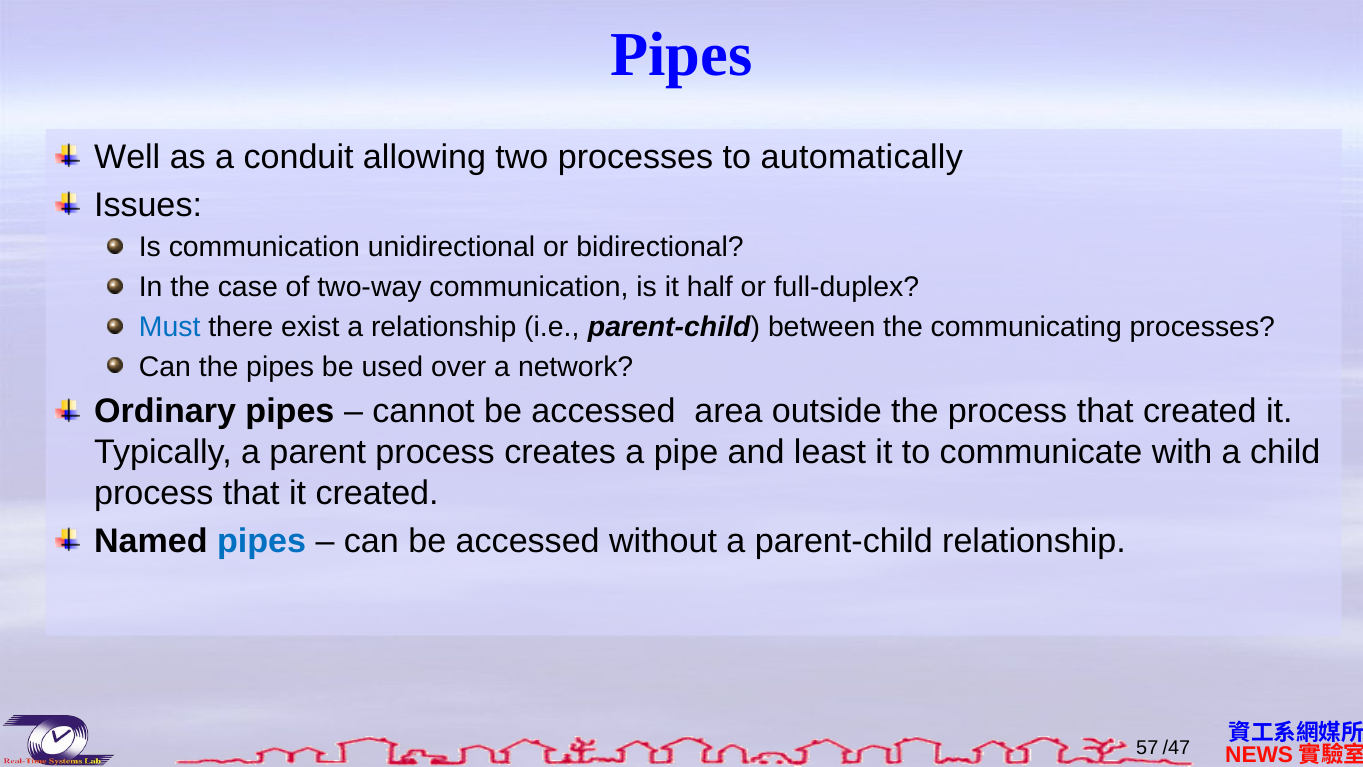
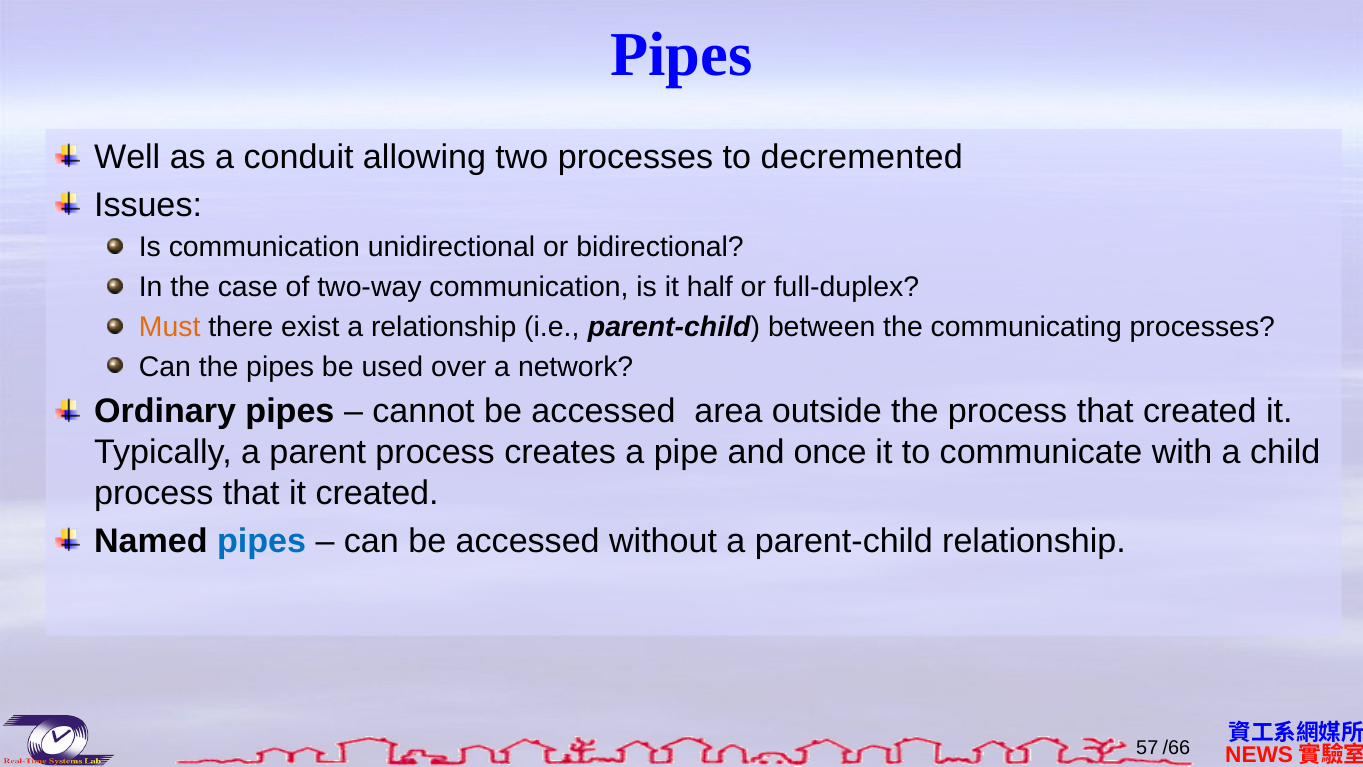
automatically: automatically -> decremented (862, 157)
Must colour: blue -> orange (170, 327)
least: least -> once (830, 452)
/47: /47 -> /66 (1176, 748)
